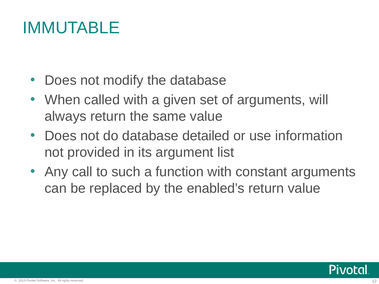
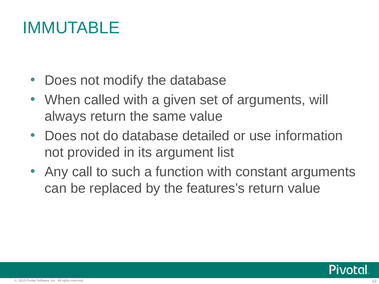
enabled’s: enabled’s -> features’s (216, 188)
